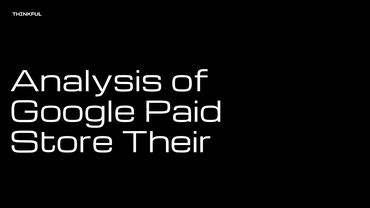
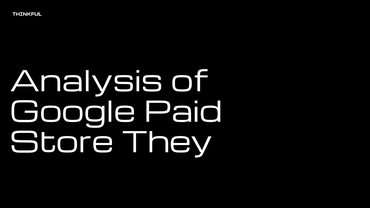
Their: Their -> They (167, 143)
